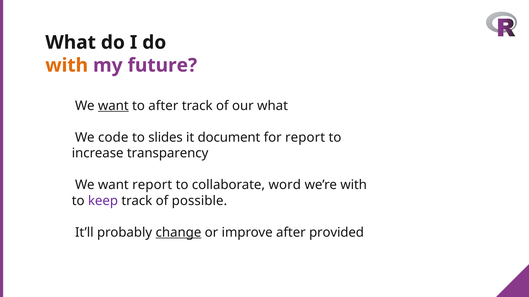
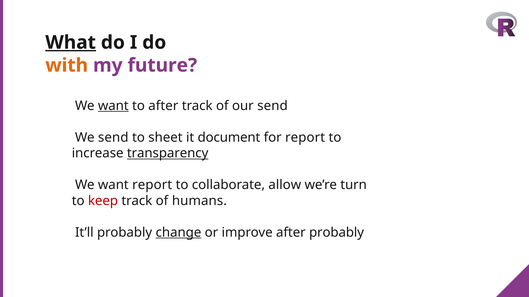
What underline: none -> present (71, 43)
our what: what -> send (272, 106)
We code: code -> send (113, 138)
slides: slides -> sheet (165, 138)
transparency underline: none -> present (168, 154)
word: word -> allow (285, 185)
we’re with: with -> turn (354, 185)
keep colour: purple -> red (103, 201)
possible: possible -> humans (199, 201)
after provided: provided -> probably (337, 233)
